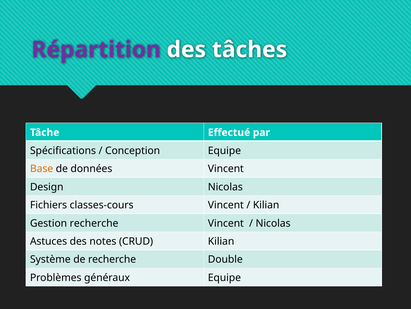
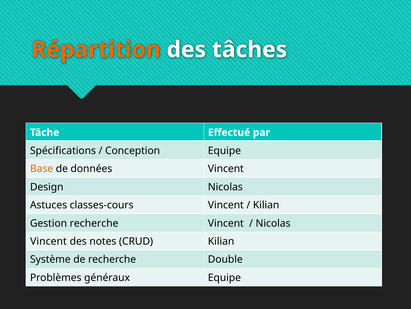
Répartition colour: purple -> orange (96, 50)
Fichiers: Fichiers -> Astuces (49, 205)
Astuces: Astuces -> Vincent (49, 241)
